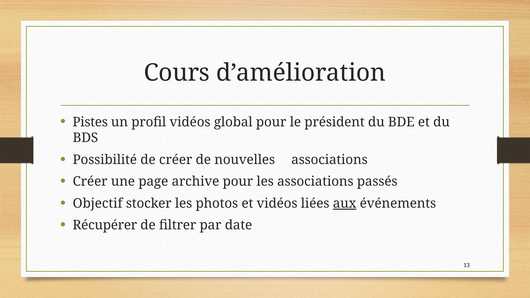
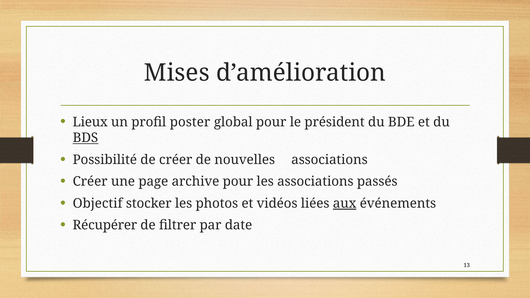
Cours: Cours -> Mises (177, 73)
Pistes: Pistes -> Lieux (90, 122)
profil vidéos: vidéos -> poster (190, 122)
BDS underline: none -> present (85, 138)
